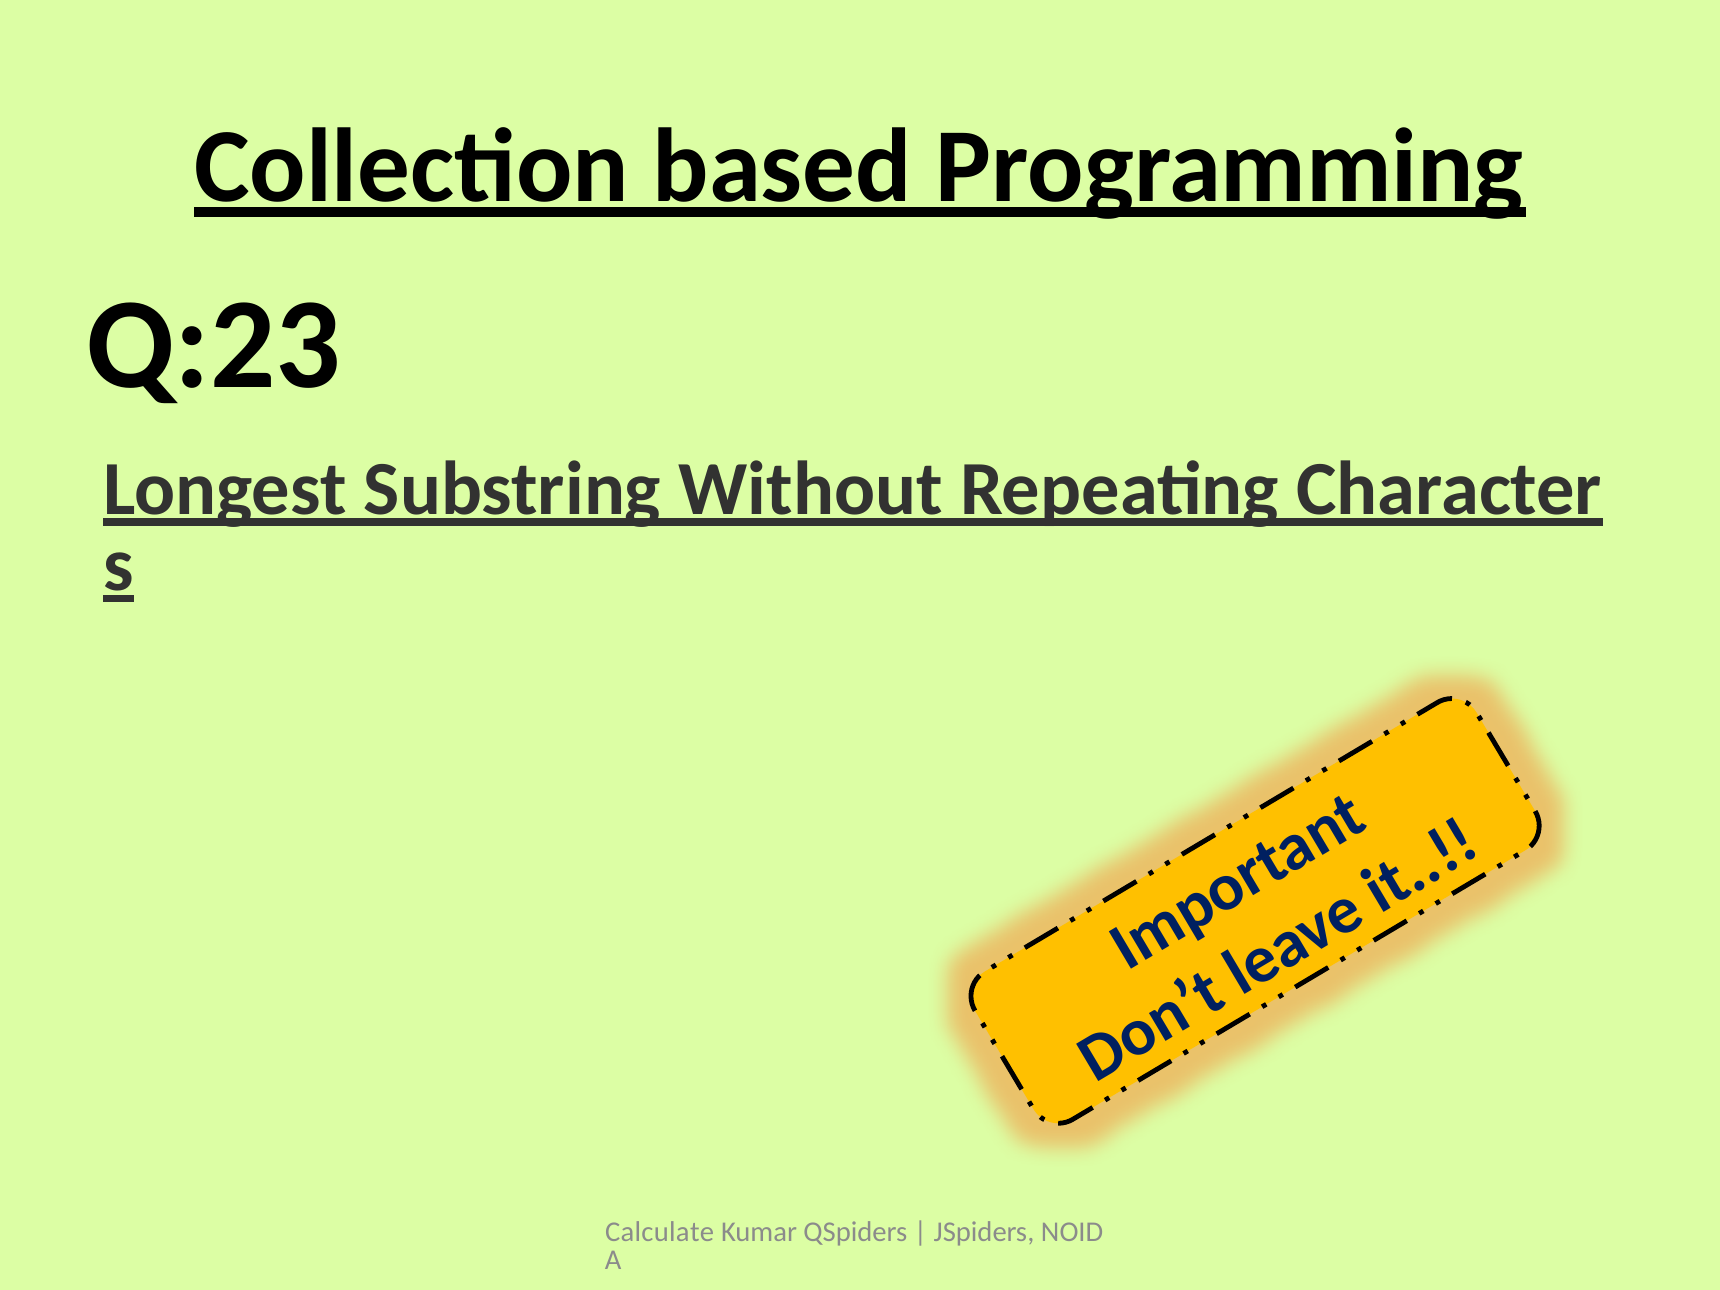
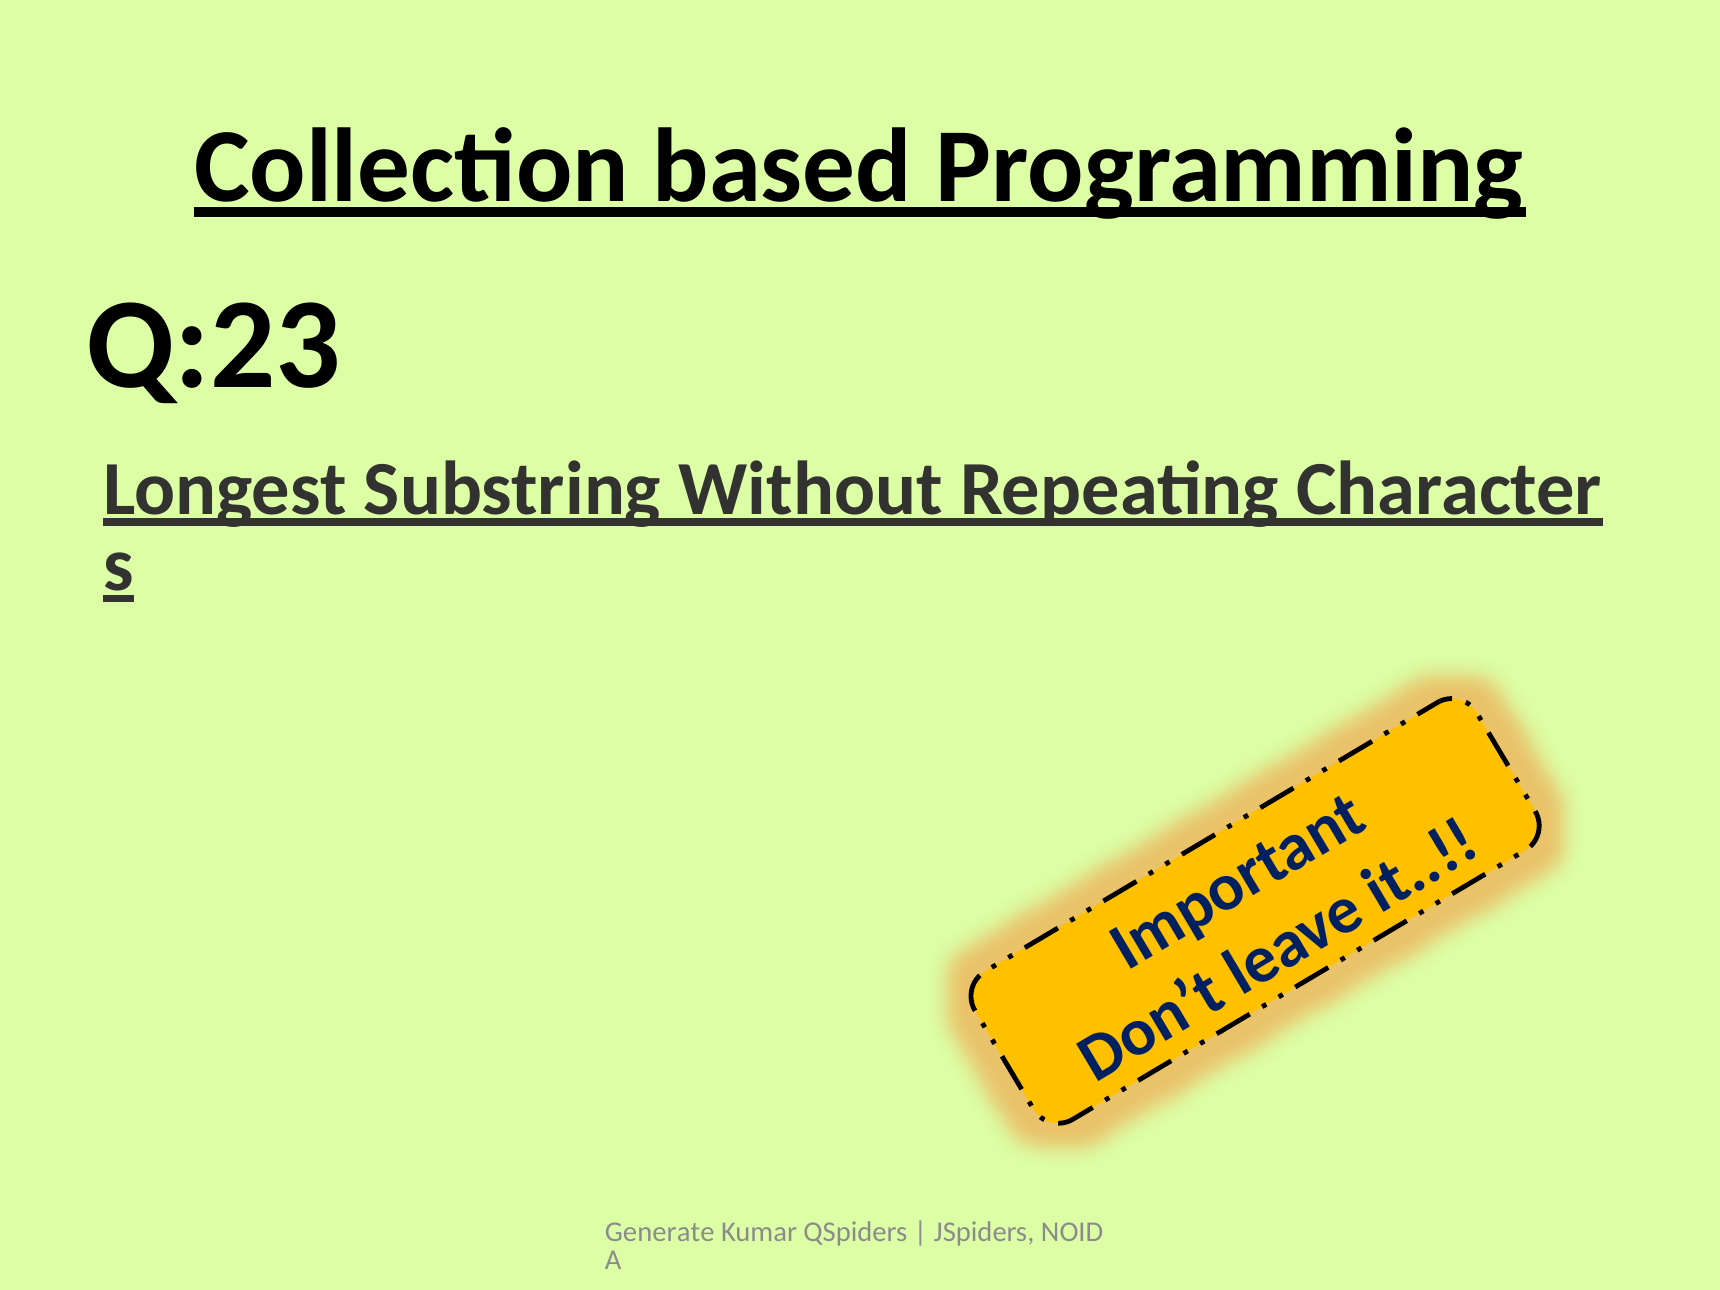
Calculate: Calculate -> Generate (660, 1232)
